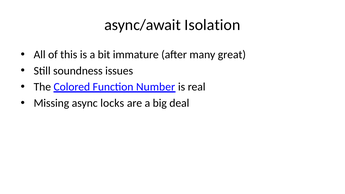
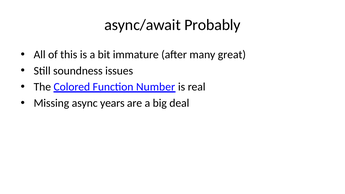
Isolation: Isolation -> Probably (213, 25)
locks: locks -> years (112, 103)
